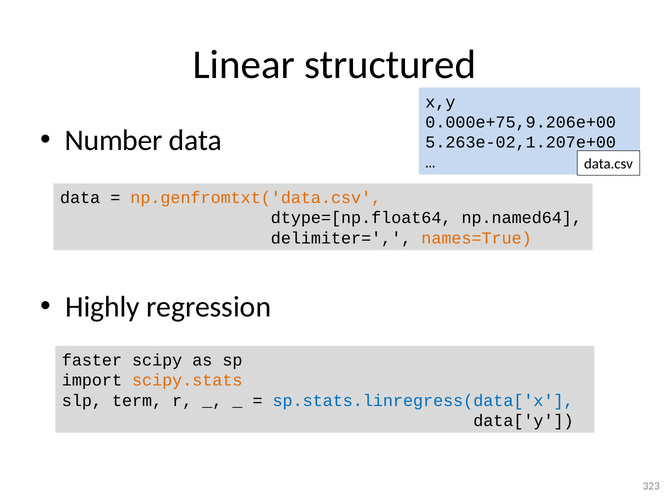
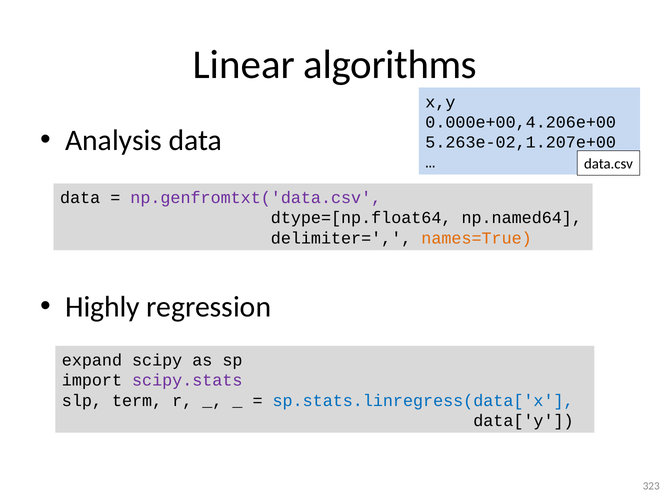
structured: structured -> algorithms (390, 65)
0.000e+75,9.206e+00: 0.000e+75,9.206e+00 -> 0.000e+00,4.206e+00 (521, 122)
Number: Number -> Analysis (114, 140)
np.genfromtxt('data.csv colour: orange -> purple (256, 198)
faster: faster -> expand (92, 360)
scipy.stats colour: orange -> purple (187, 380)
